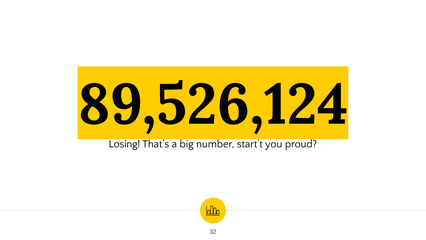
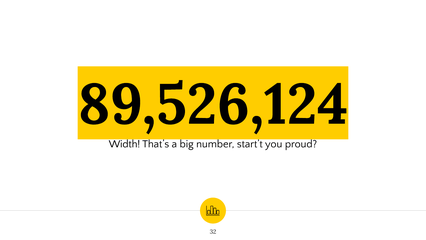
Losing: Losing -> Width (124, 144)
